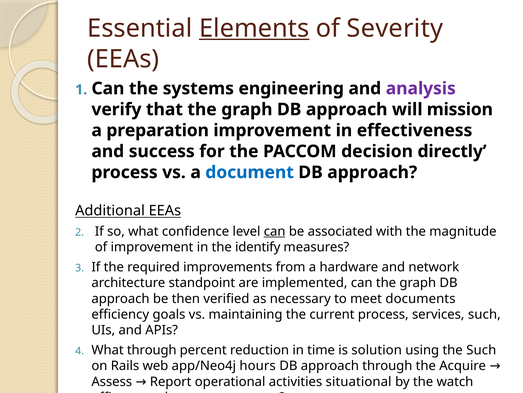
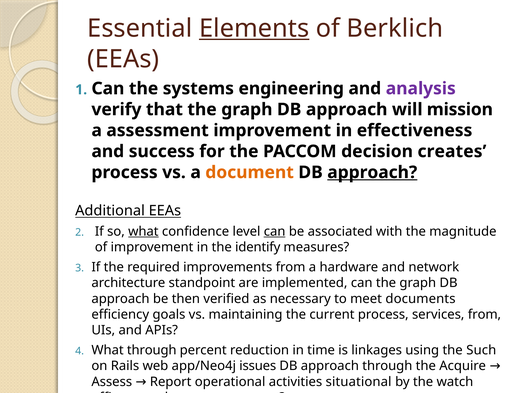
Severity: Severity -> Berklich (395, 28)
preparation: preparation -> assessment (158, 130)
directly: directly -> creates (452, 151)
document colour: blue -> orange (250, 172)
approach underline: none -> present (372, 172)
what underline: none -> present (143, 231)
services such: such -> from (484, 314)
solution: solution -> linkages (377, 350)
hours: hours -> issues (258, 365)
